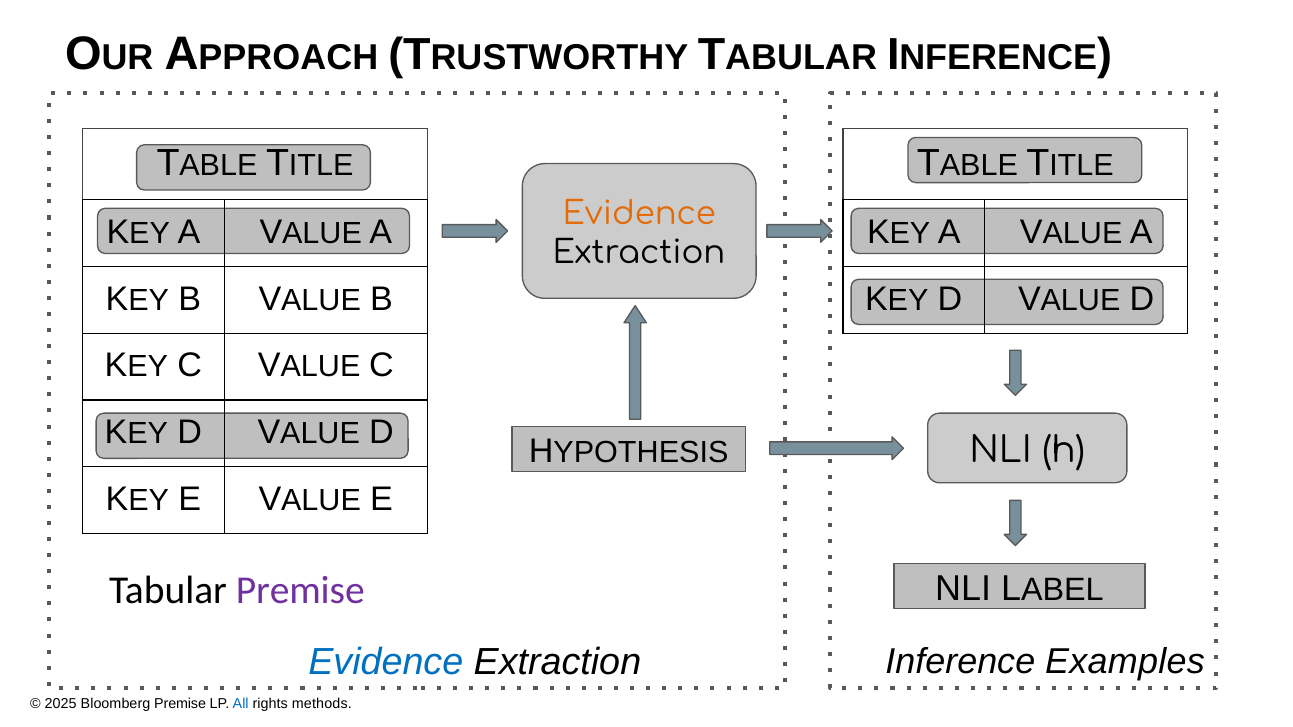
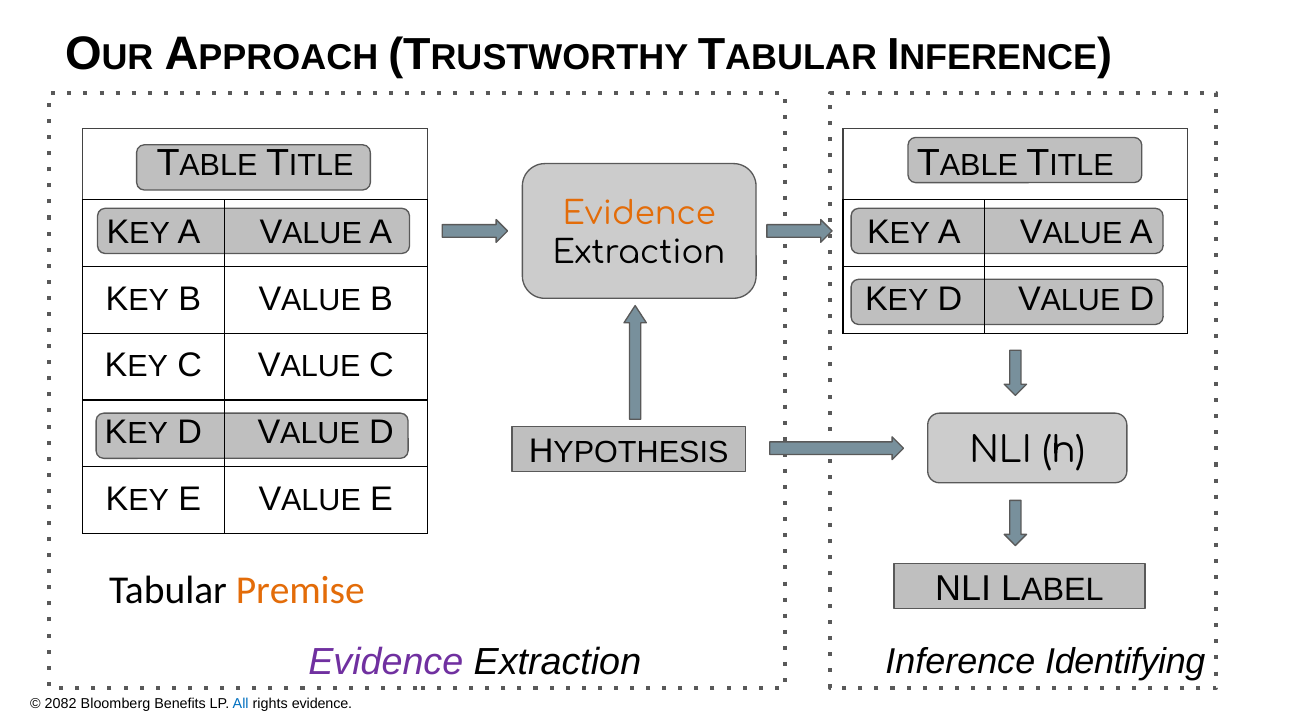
Premise colour: purple -> orange (300, 591)
Evidence colour: blue -> purple (386, 663)
Examples: Examples -> Identifying (1125, 662)
2025: 2025 -> 2082 (61, 704)
Bloomberg Premise: Premise -> Benefits (180, 704)
rights methods: methods -> evidence (322, 704)
